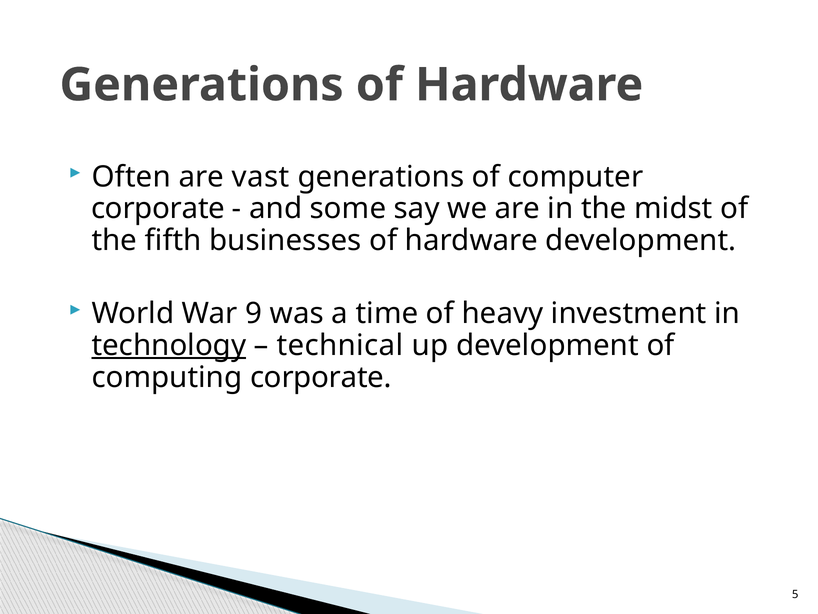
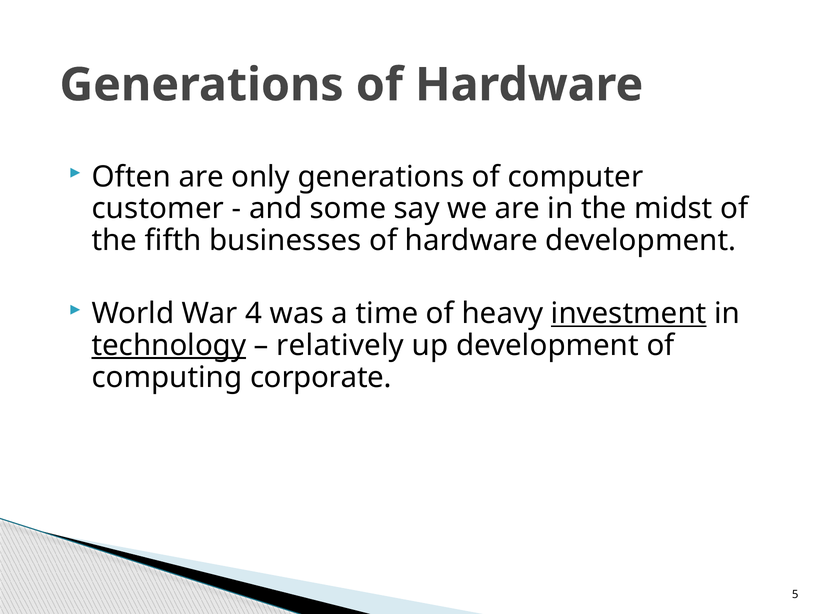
vast: vast -> only (261, 177)
corporate: corporate -> customer (158, 209)
9: 9 -> 4 (254, 313)
investment underline: none -> present (629, 313)
technical: technical -> relatively (340, 345)
